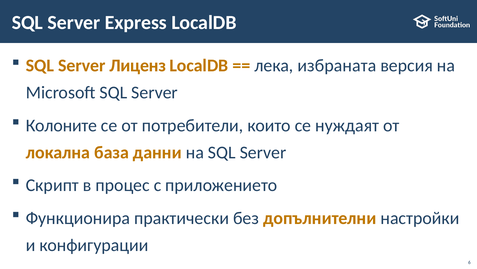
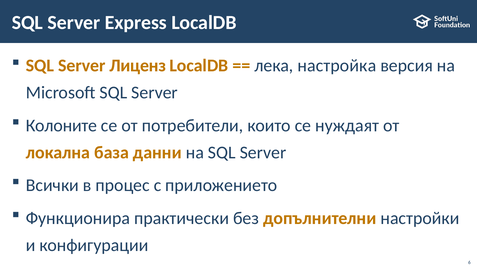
избраната: избраната -> настройка (337, 66)
Скрипт: Скрипт -> Всички (52, 185)
